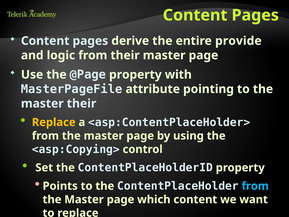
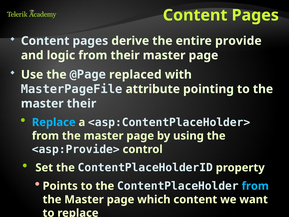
@Page property: property -> replaced (135, 75)
Replace colour: yellow -> light blue (54, 122)
<asp:Copying>: <asp:Copying> -> <asp:Provide> (76, 149)
